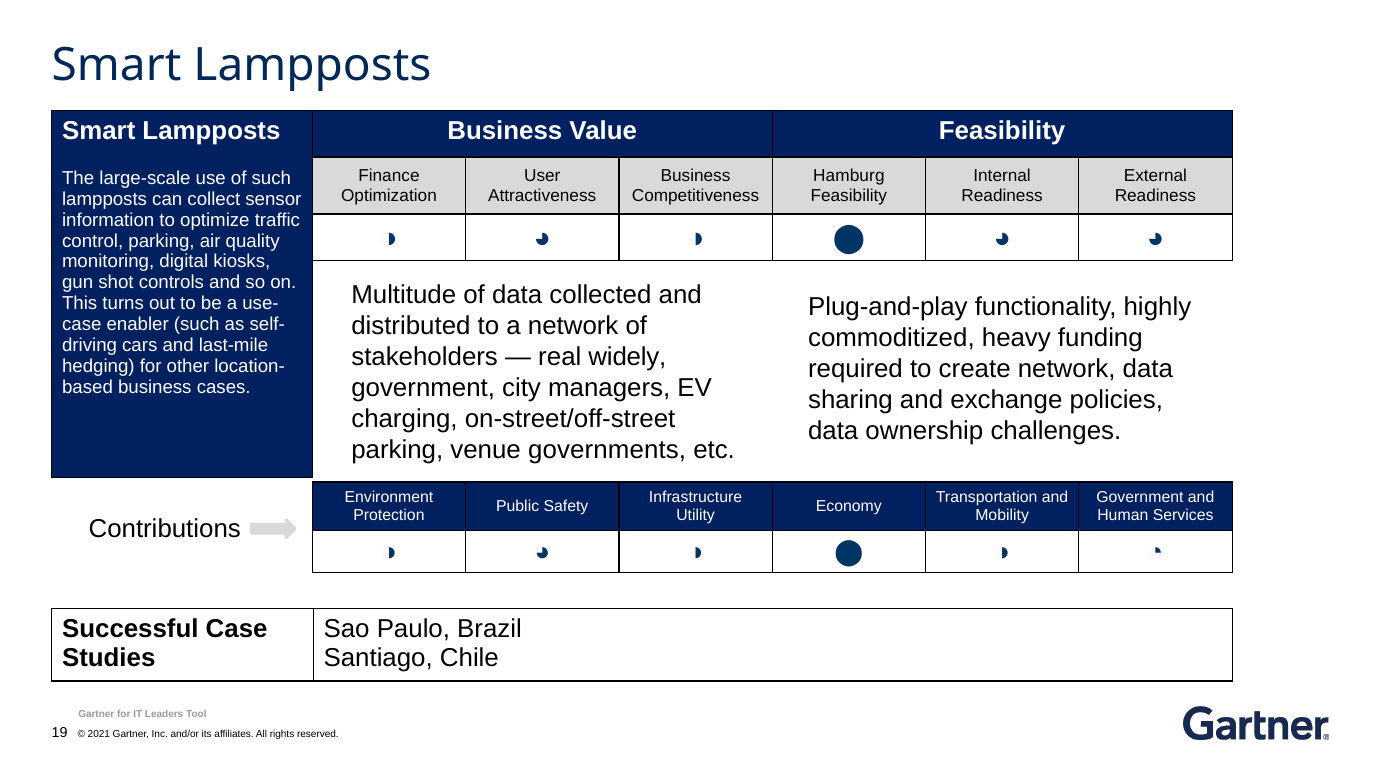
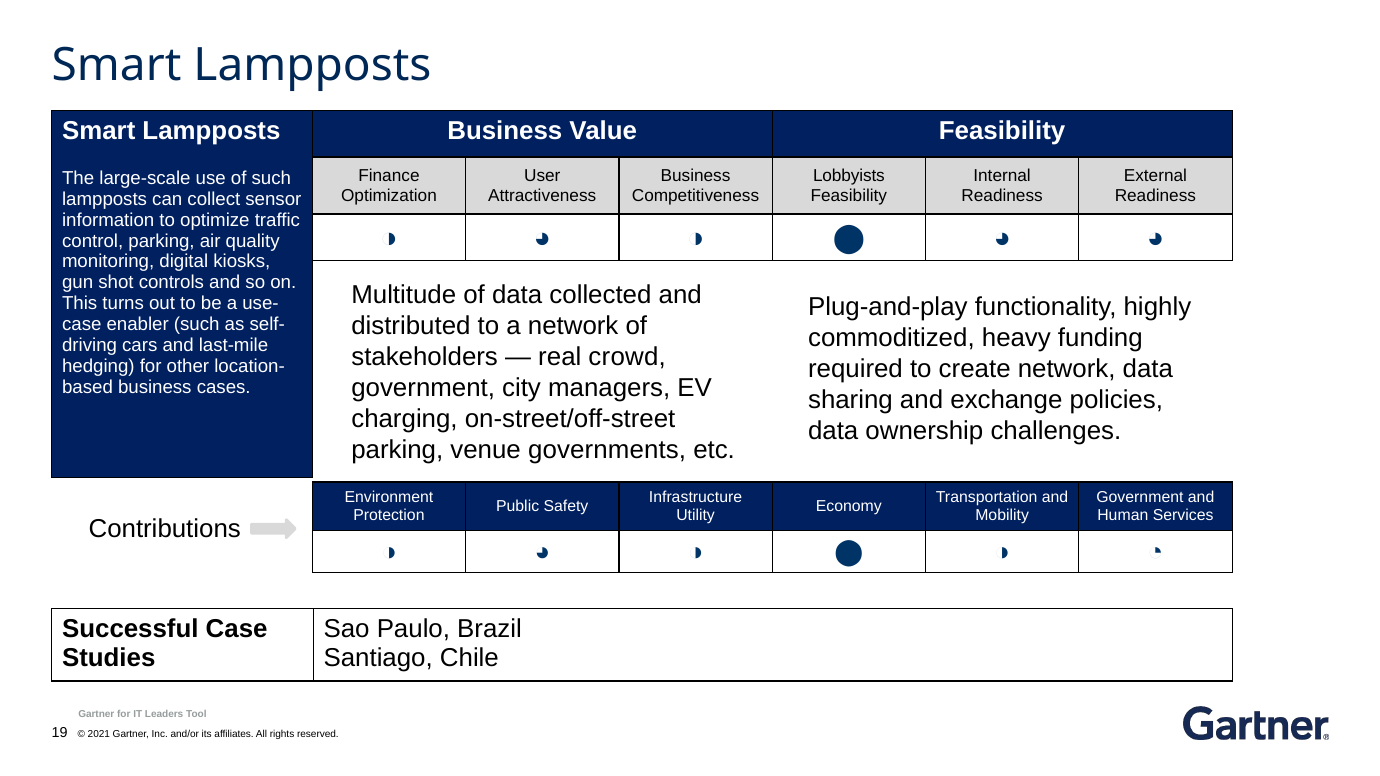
Hamburg: Hamburg -> Lobbyists (849, 176)
widely: widely -> crowd (627, 357)
